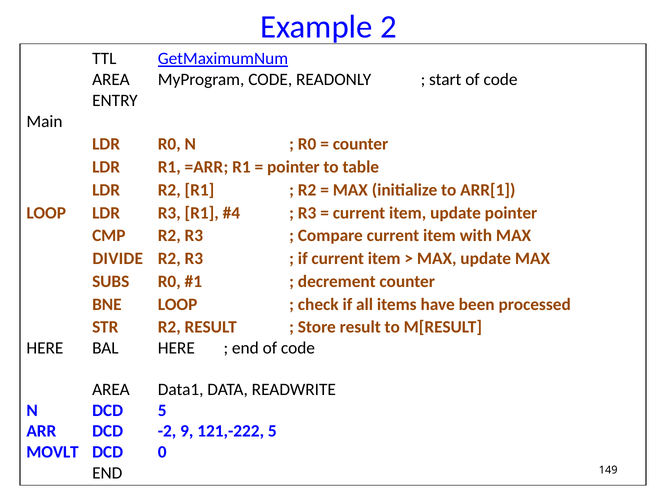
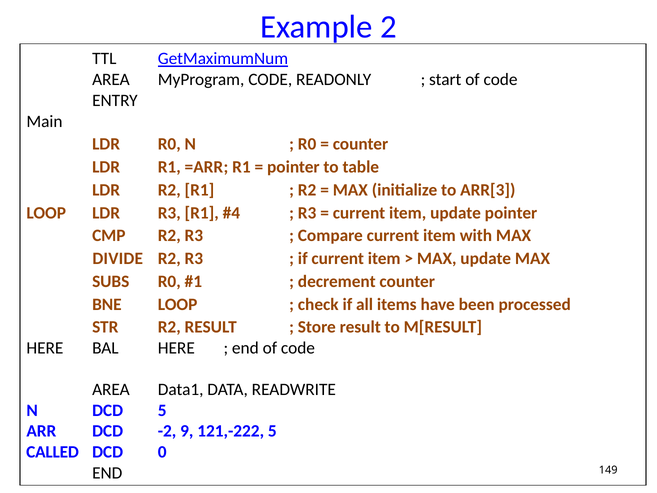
ARR[1: ARR[1 -> ARR[3 (488, 190)
MOVLT: MOVLT -> CALLED (53, 452)
